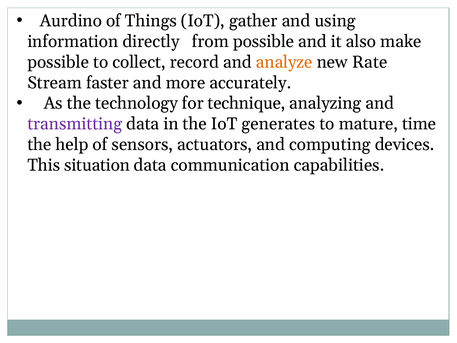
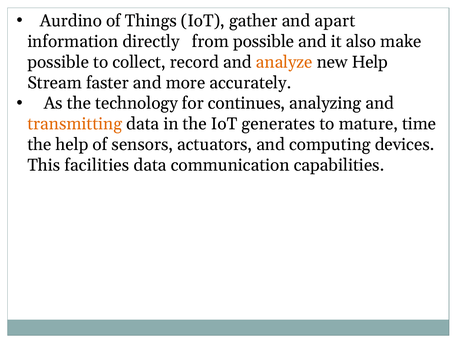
using: using -> apart (335, 21)
new Rate: Rate -> Help (370, 62)
technique: technique -> continues (247, 103)
transmitting colour: purple -> orange (75, 124)
situation: situation -> facilities (97, 165)
